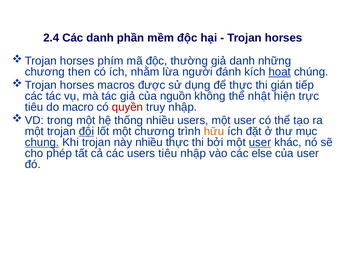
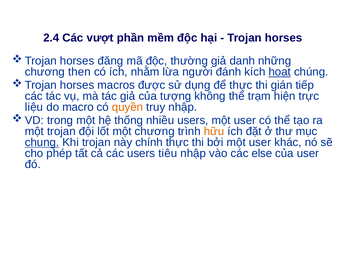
Các danh: danh -> vượt (100, 38)
phím: phím -> đăng (110, 61)
nguồn: nguồn -> tượng (176, 96)
nhật: nhật -> trạm (259, 96)
tiêu: tiêu -> liệu (34, 107)
quyền colour: red -> orange (127, 107)
đội underline: present -> none (86, 131)
này nhiều: nhiều -> chính (149, 142)
user underline: present -> none (260, 142)
